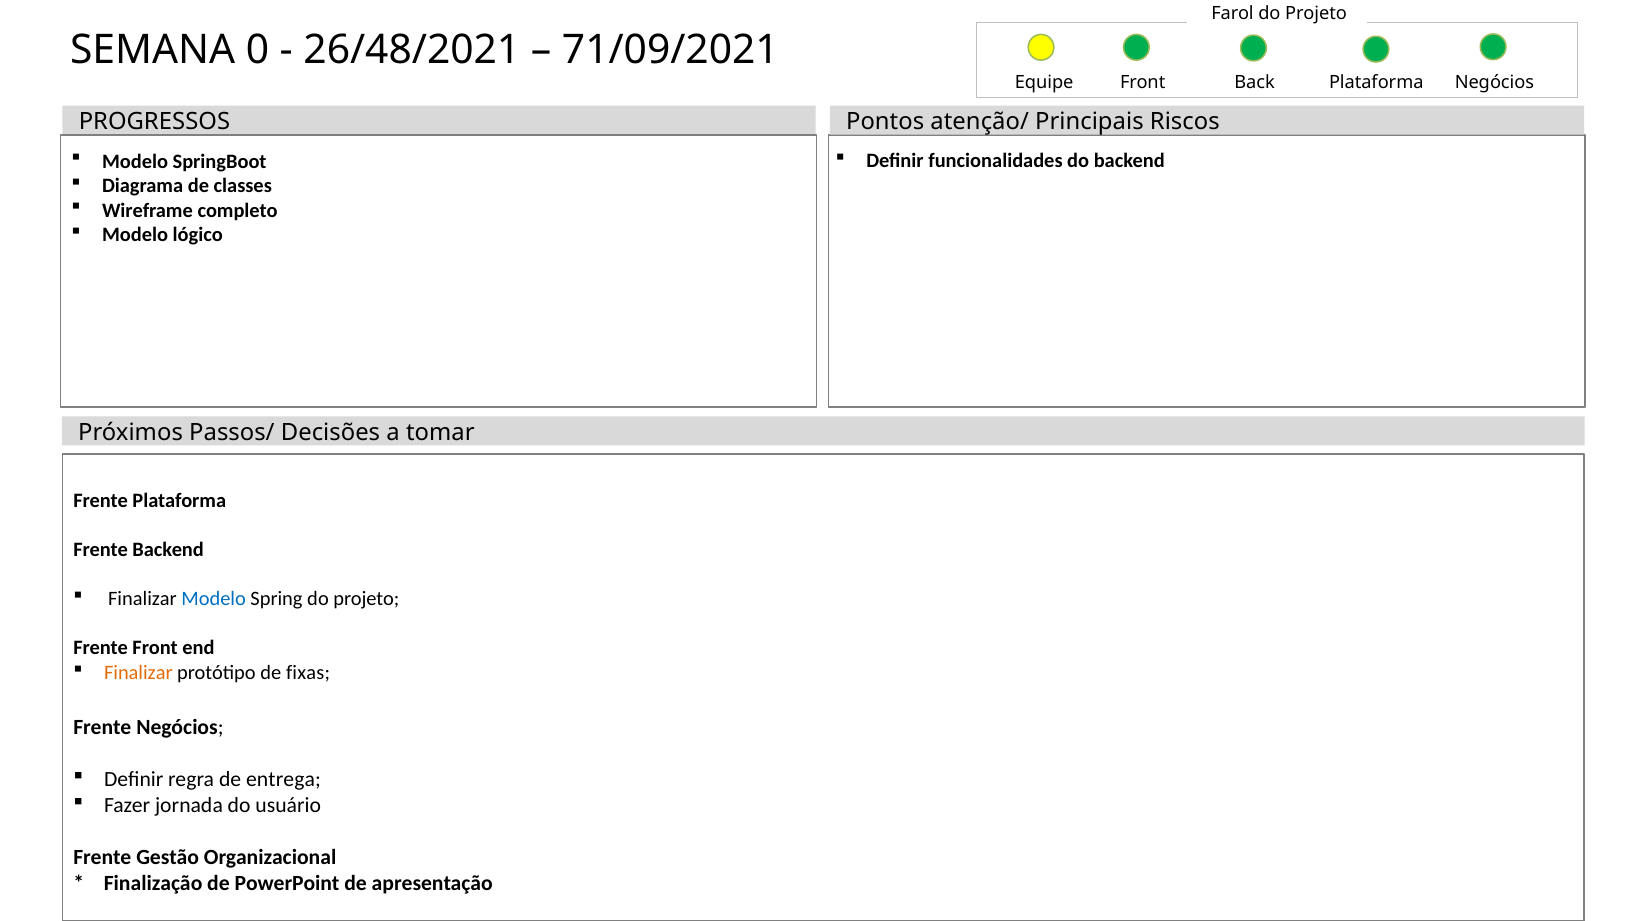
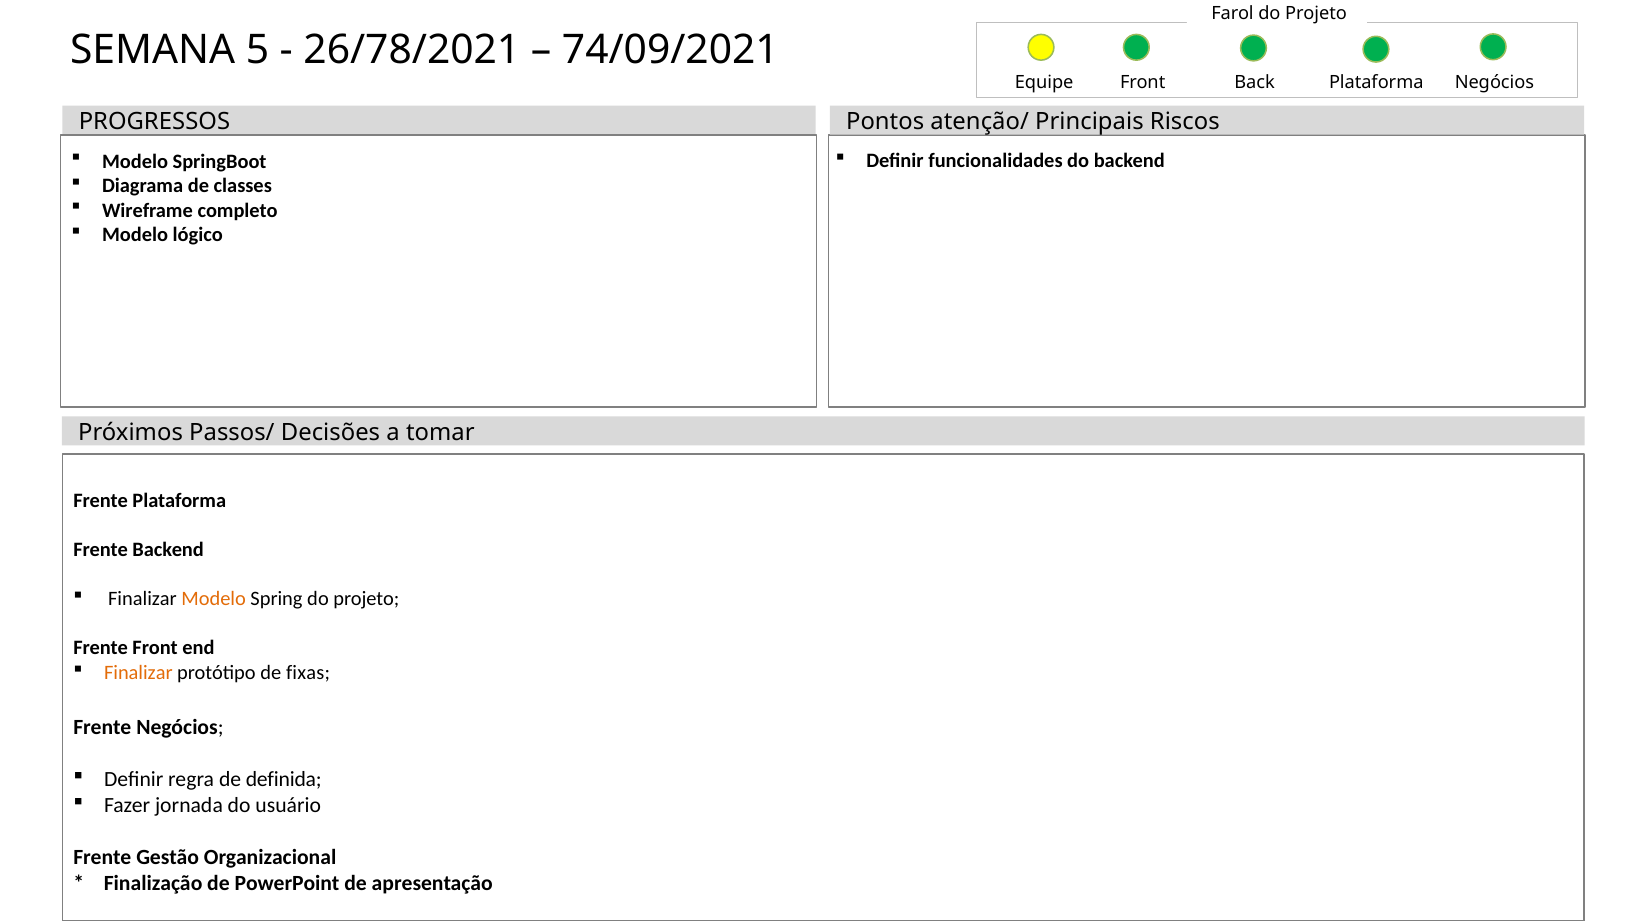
0: 0 -> 5 (257, 50)
26/48/2021: 26/48/2021 -> 26/78/2021 (412, 50)
71/09/2021: 71/09/2021 -> 74/09/2021 (670, 50)
Modelo colour: blue -> orange (214, 599)
entrega: entrega -> definida (284, 780)
